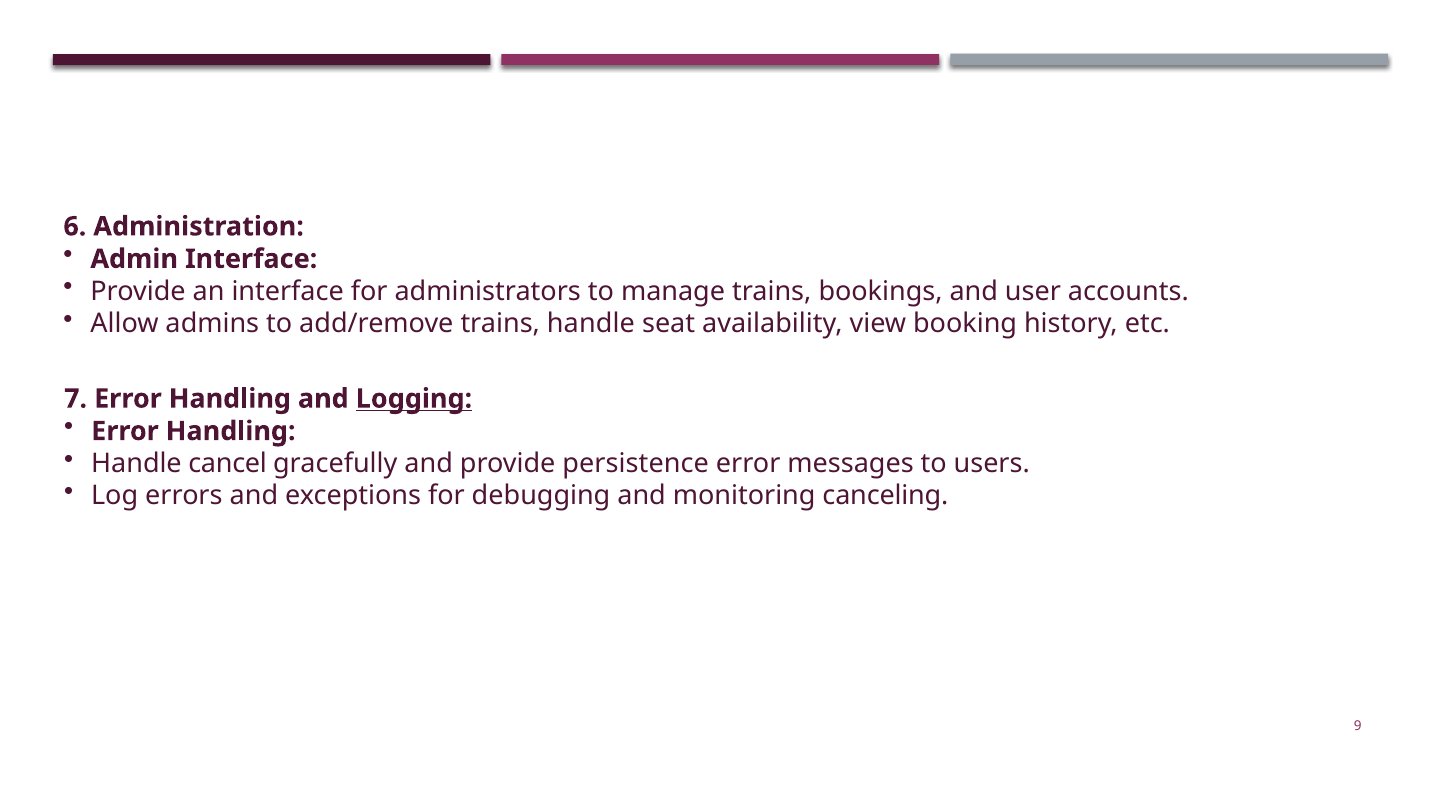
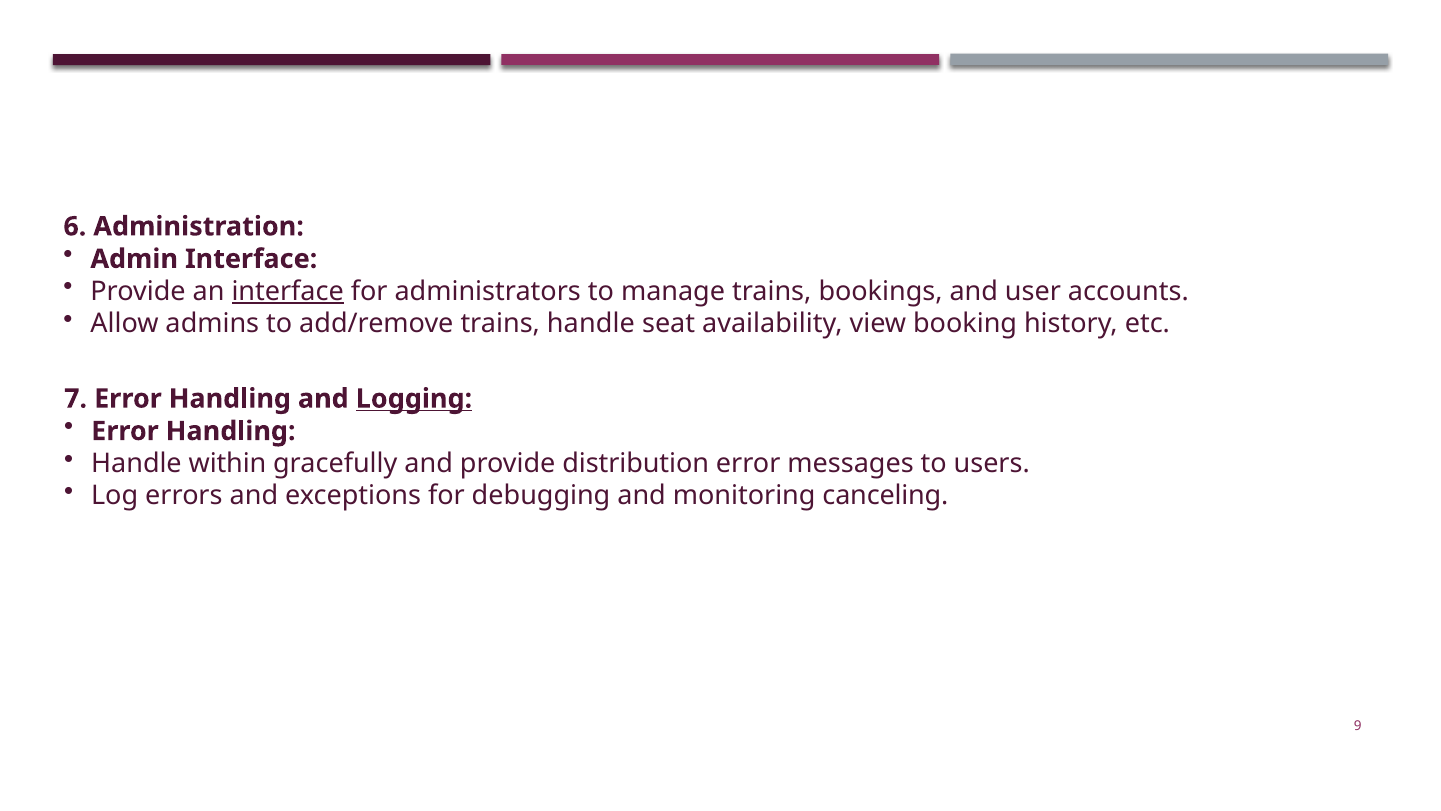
interface underline: none -> present (288, 291)
cancel: cancel -> within (228, 463)
persistence: persistence -> distribution (636, 463)
